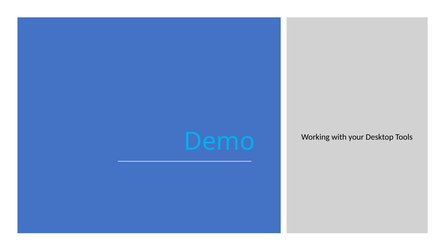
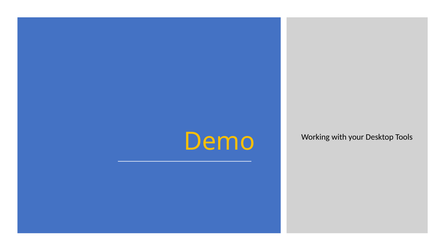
Demo colour: light blue -> yellow (219, 142)
